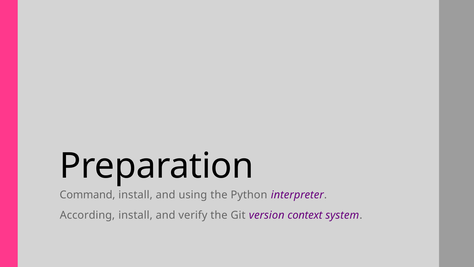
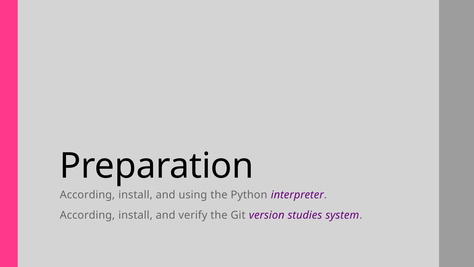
Command: Command -> According (87, 195)
context: context -> studies (305, 215)
